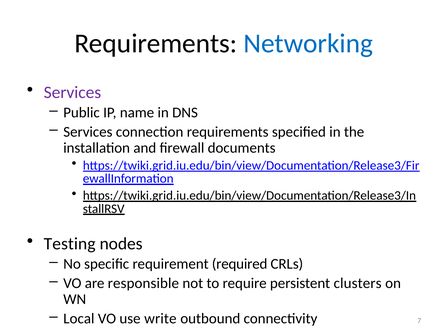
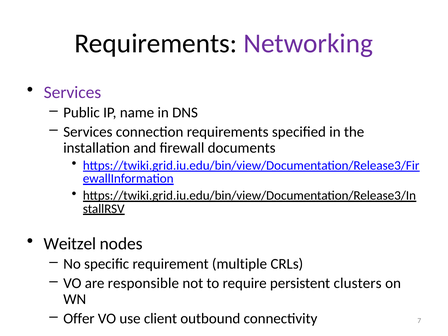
Networking colour: blue -> purple (308, 43)
Testing: Testing -> Weitzel (70, 244)
required: required -> multiple (240, 264)
Local: Local -> Offer (79, 319)
write: write -> client (160, 319)
